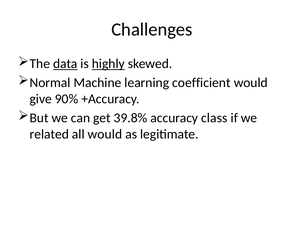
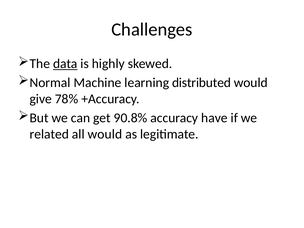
highly underline: present -> none (108, 64)
coefficient: coefficient -> distributed (201, 83)
90%: 90% -> 78% (67, 99)
39.8%: 39.8% -> 90.8% (130, 118)
class: class -> have (214, 118)
